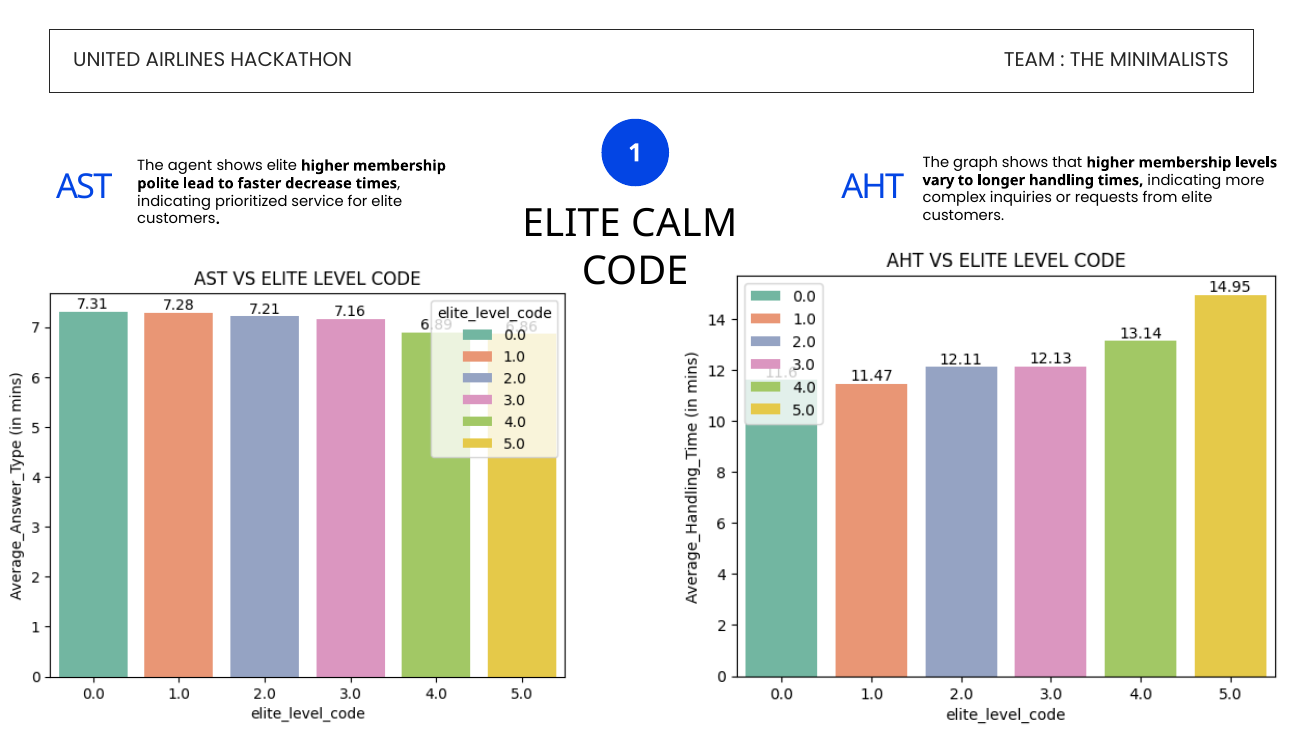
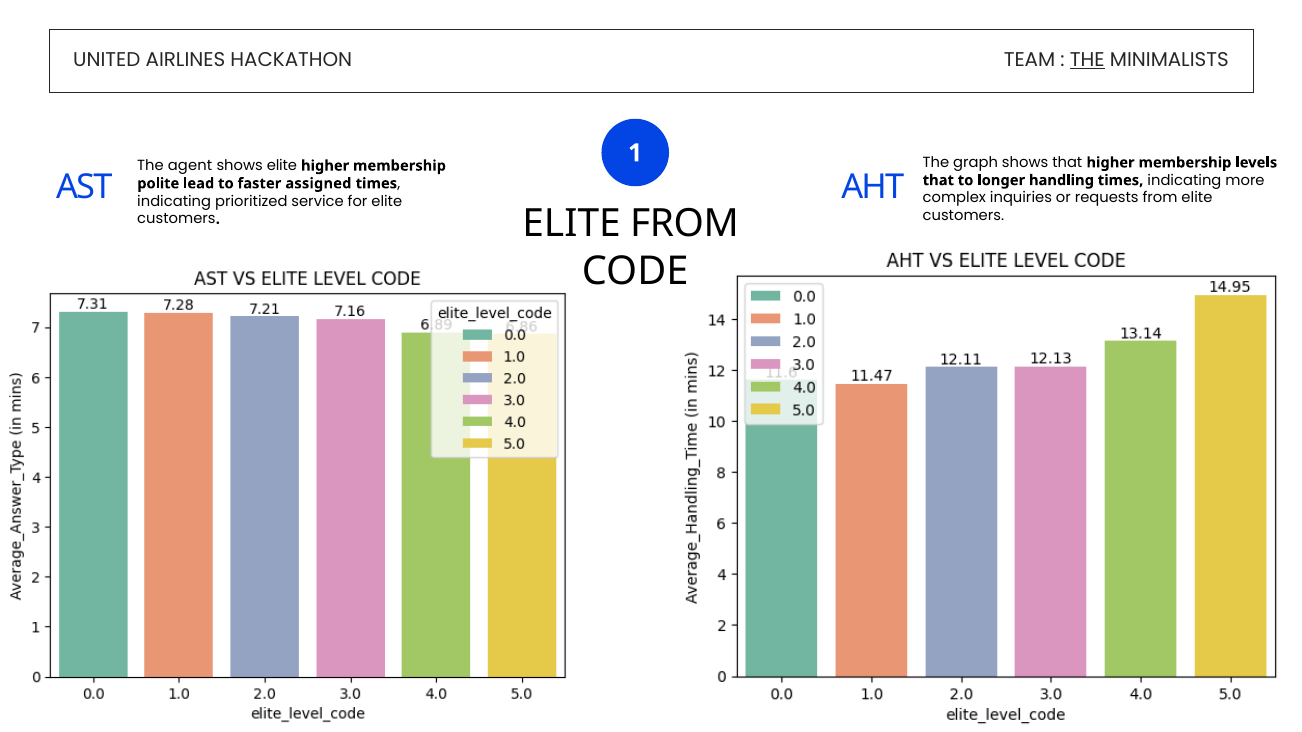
THE underline: none -> present (1087, 60)
vary: vary -> that (938, 180)
decrease: decrease -> assigned (318, 184)
ELITE CALM: CALM -> FROM (685, 224)
